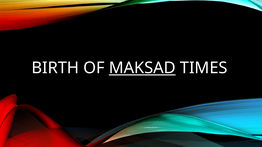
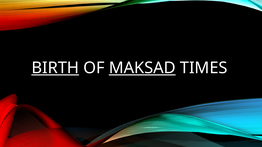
BIRTH underline: none -> present (55, 68)
